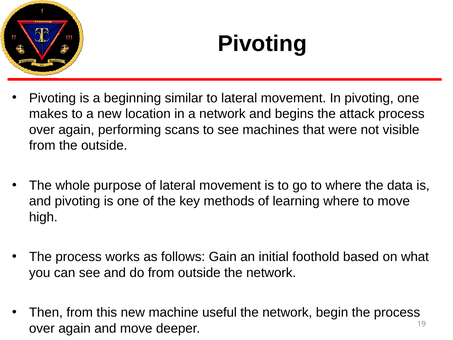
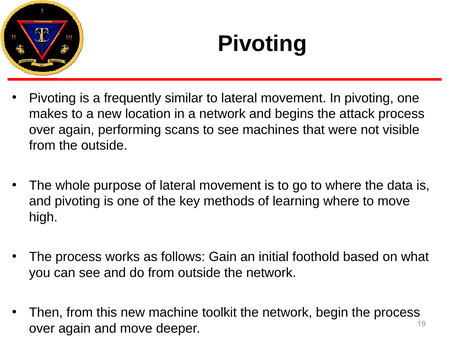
beginning: beginning -> frequently (133, 98)
useful: useful -> toolkit (219, 312)
